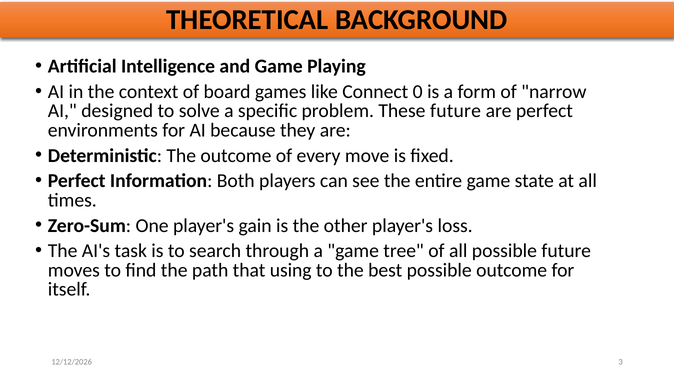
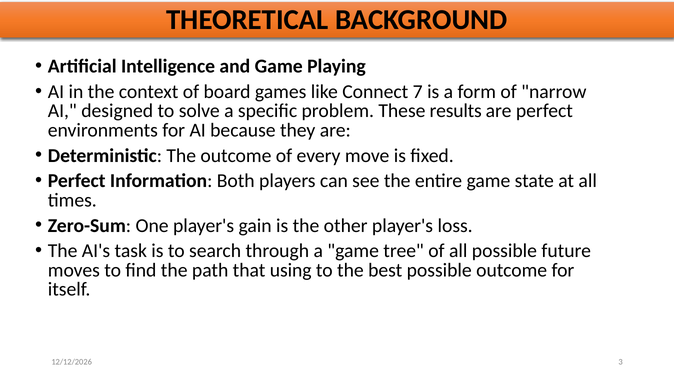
0: 0 -> 7 (418, 92)
These future: future -> results (456, 111)
